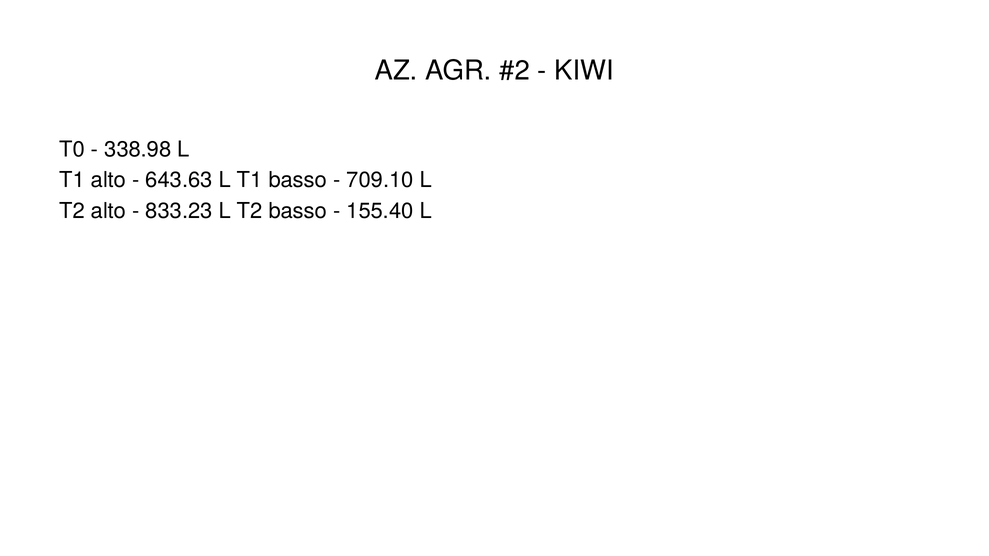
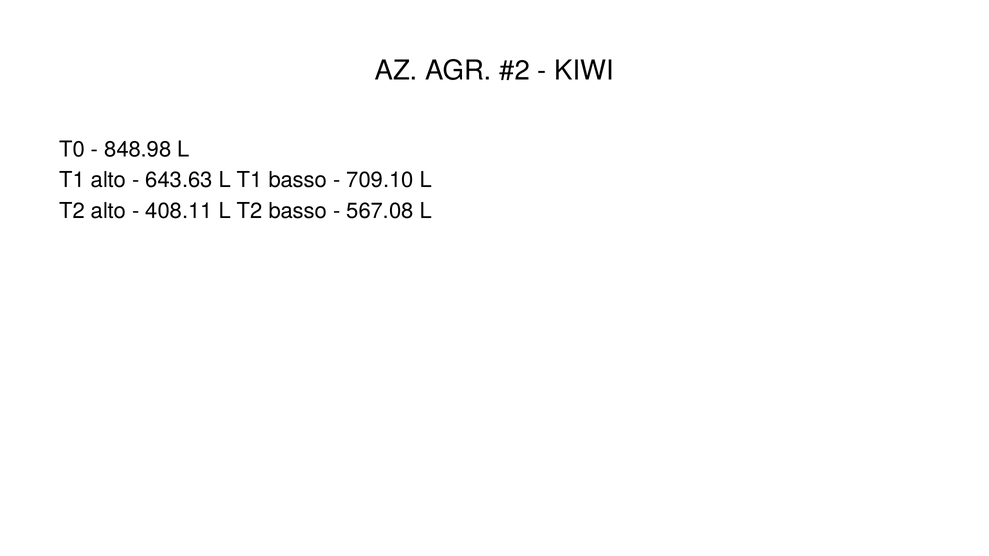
338.98: 338.98 -> 848.98 (138, 149)
833.23: 833.23 -> 408.11 (179, 211)
155.40: 155.40 -> 567.08 (380, 211)
